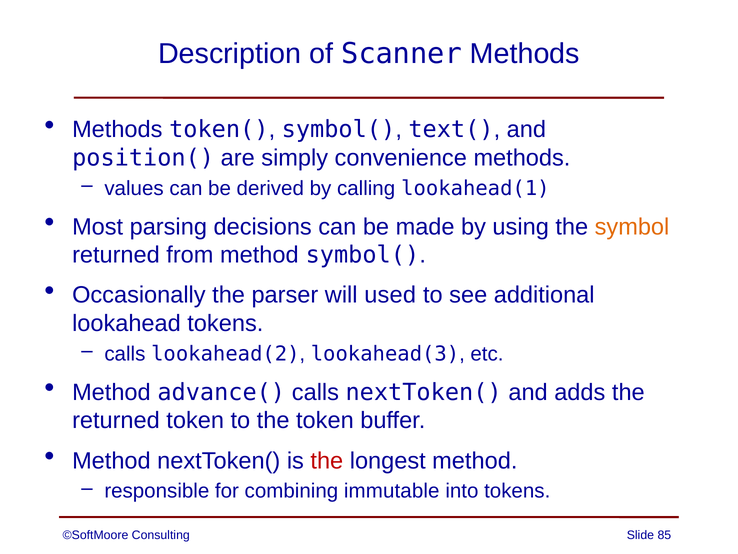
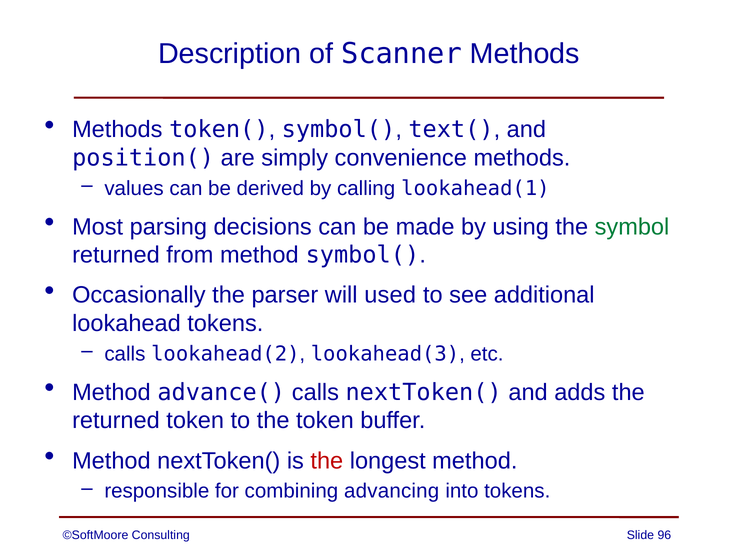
symbol colour: orange -> green (632, 227)
immutable: immutable -> advancing (392, 491)
85: 85 -> 96 (664, 535)
